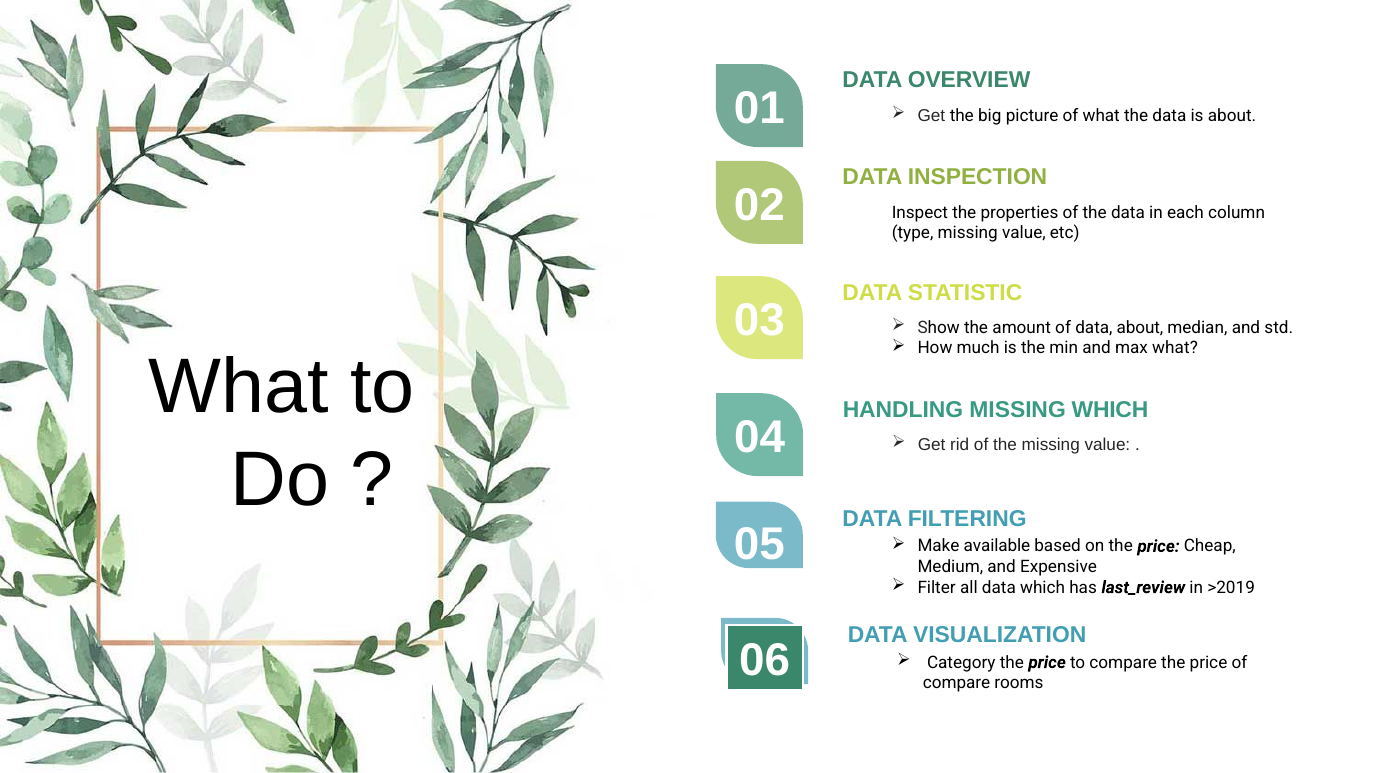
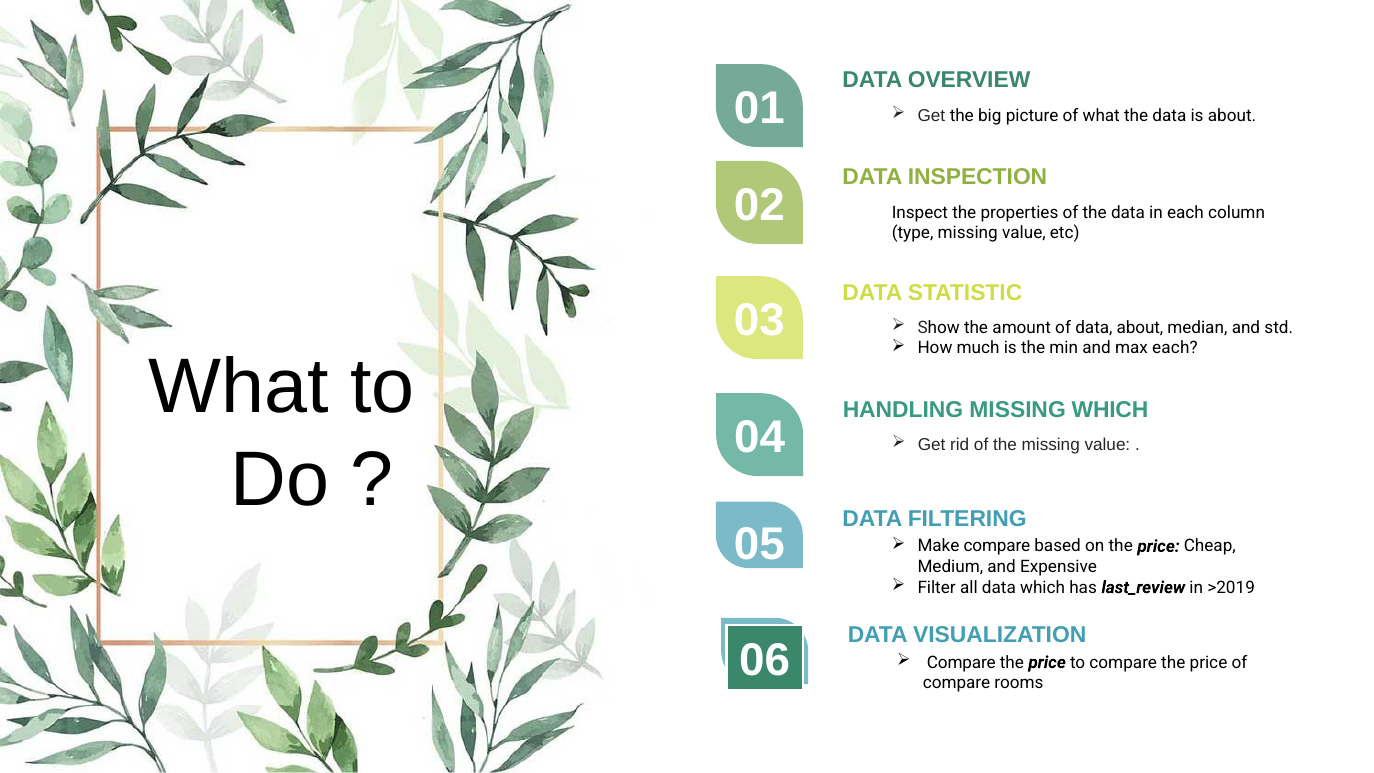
max what: what -> each (1175, 348)
Make available: available -> compare (997, 546)
Category: Category -> Compare (961, 662)
